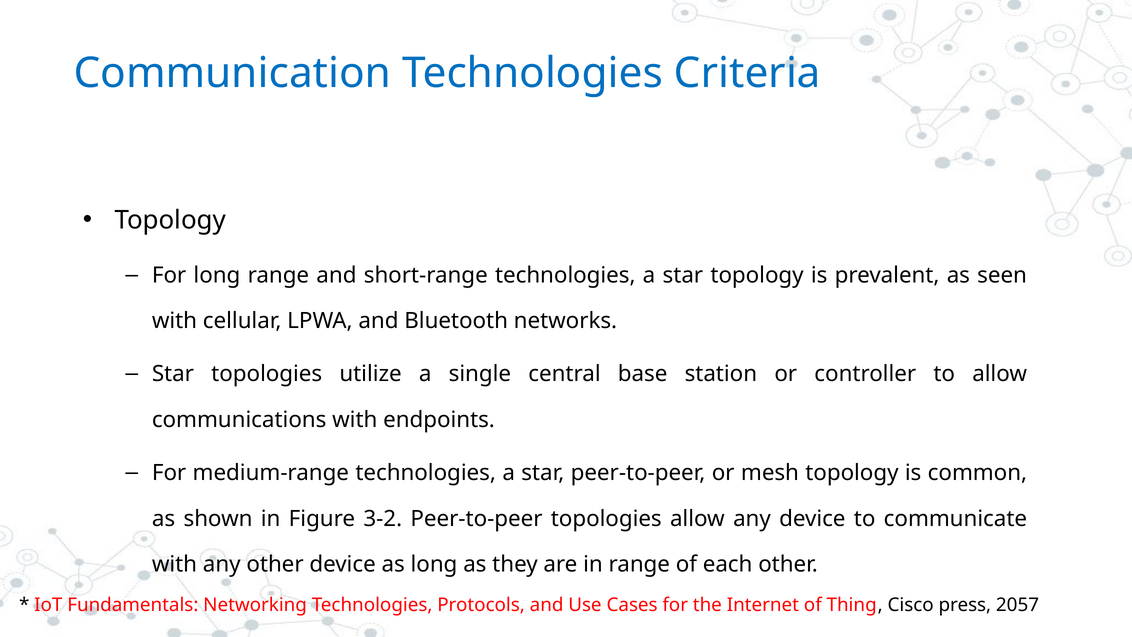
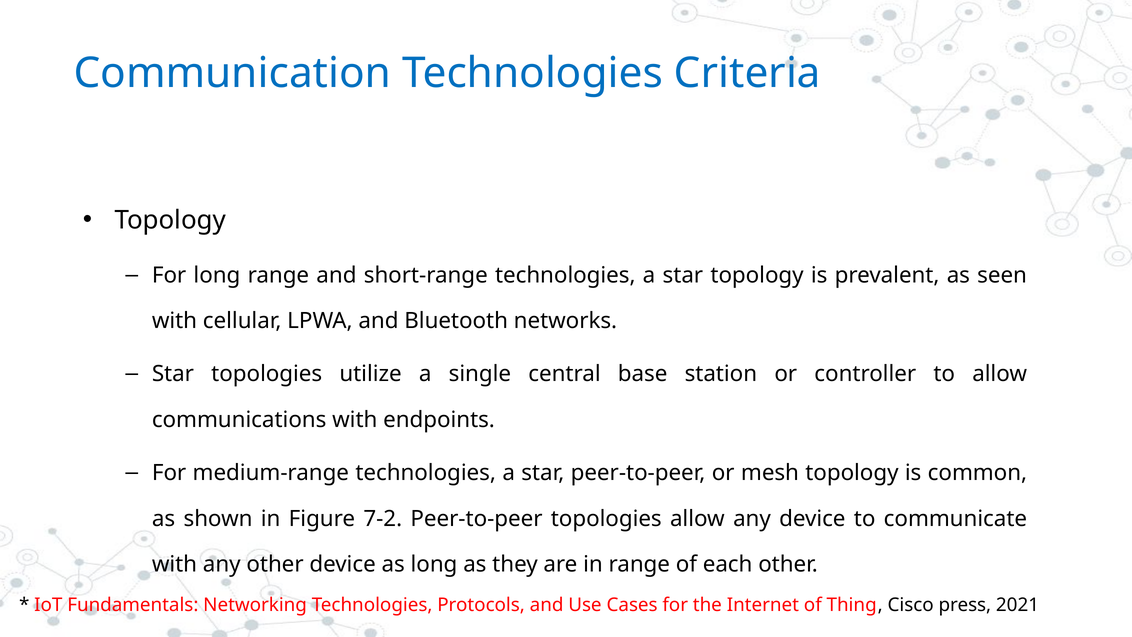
3-2: 3-2 -> 7-2 (383, 518)
2057: 2057 -> 2021 (1018, 605)
